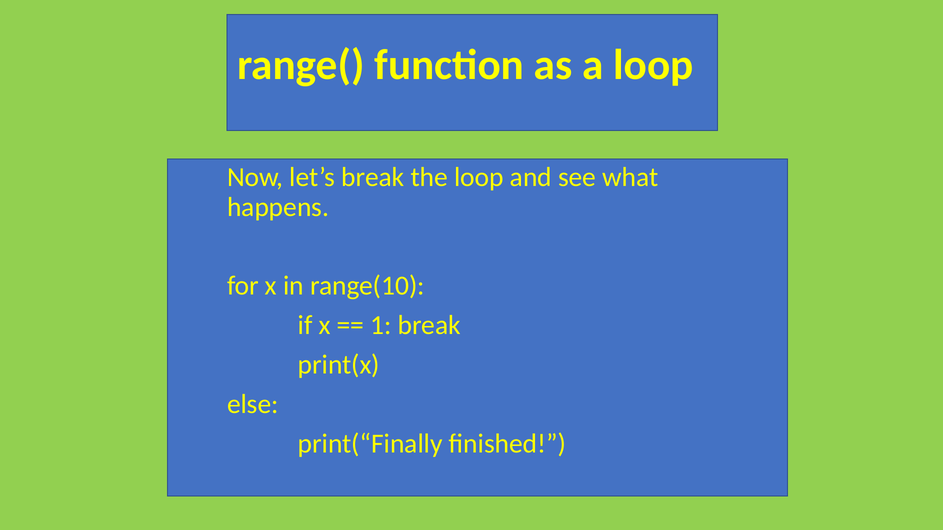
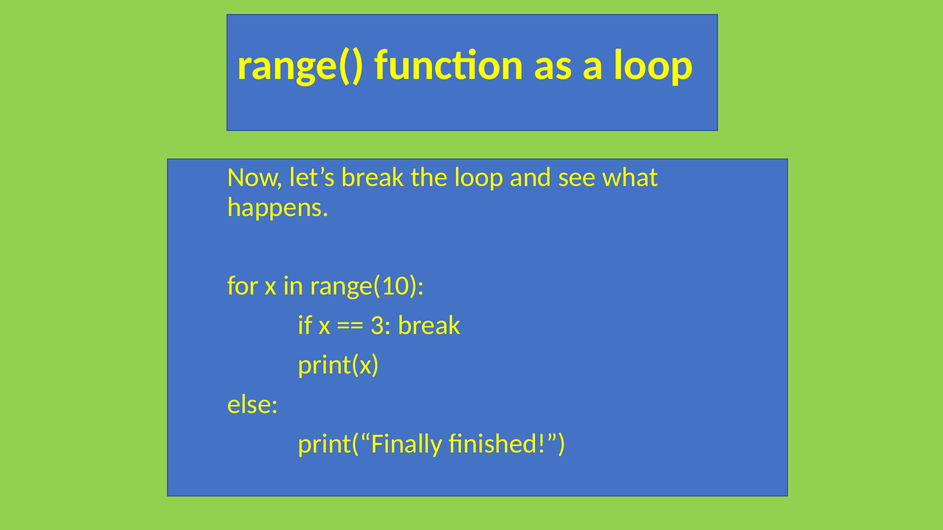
1: 1 -> 3 (381, 326)
